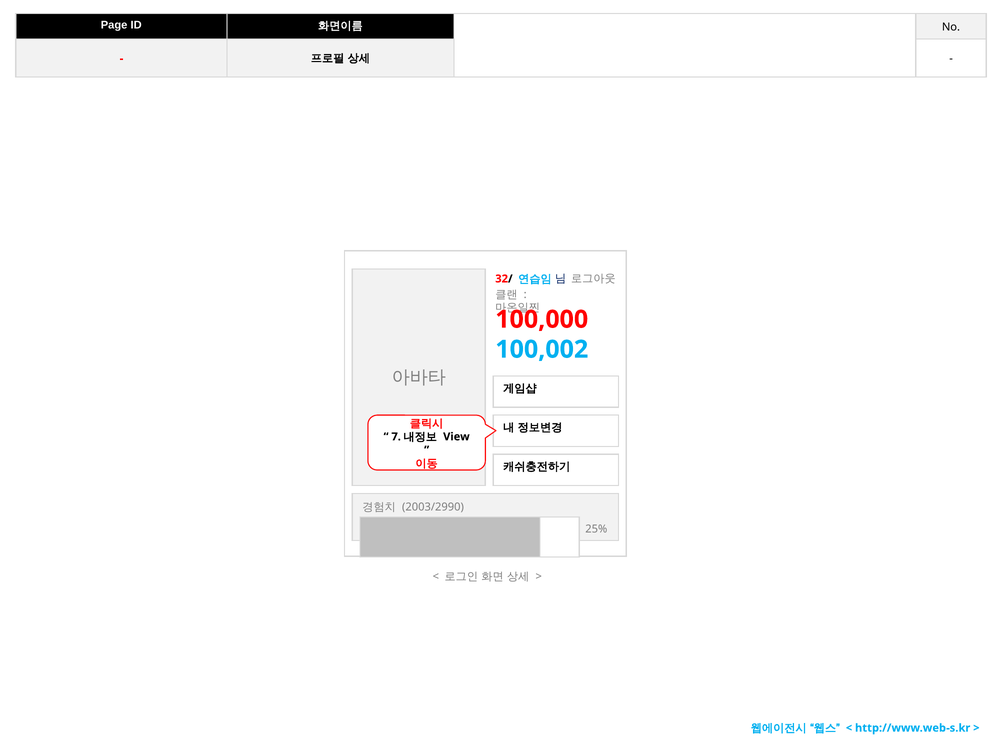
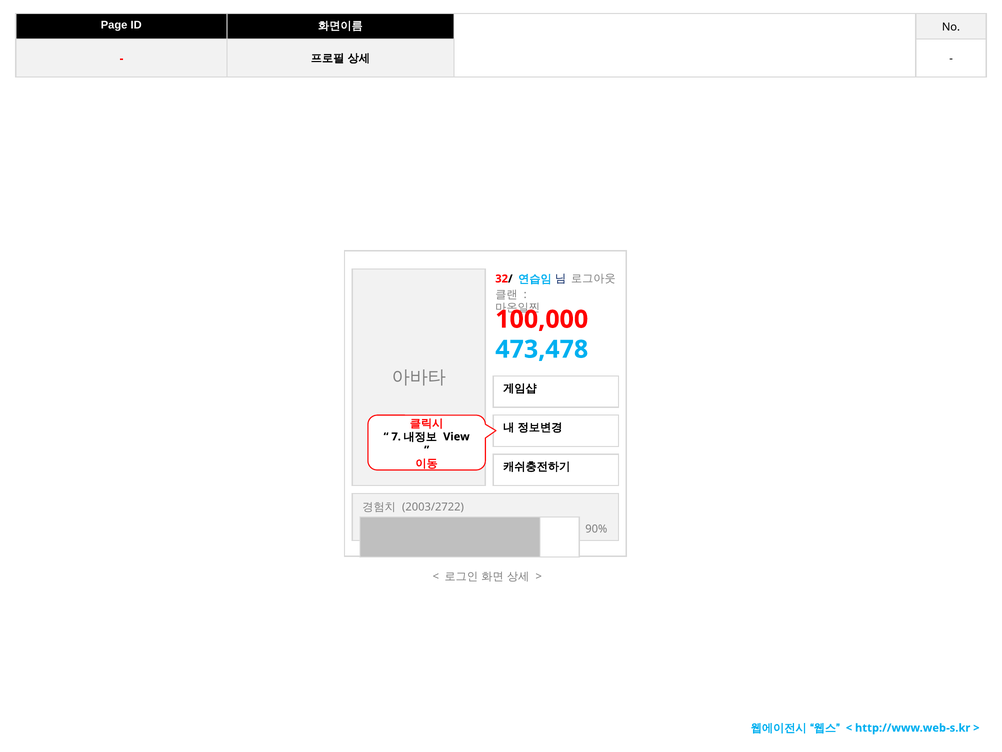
100,002: 100,002 -> 473,478 (542, 349)
2003/2990: 2003/2990 -> 2003/2722 (433, 507)
25%: 25% -> 90% (596, 529)
